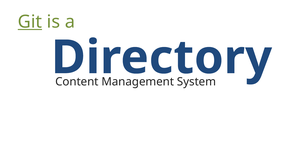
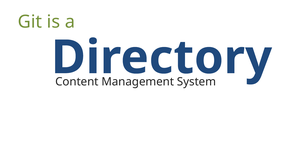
Git underline: present -> none (30, 22)
